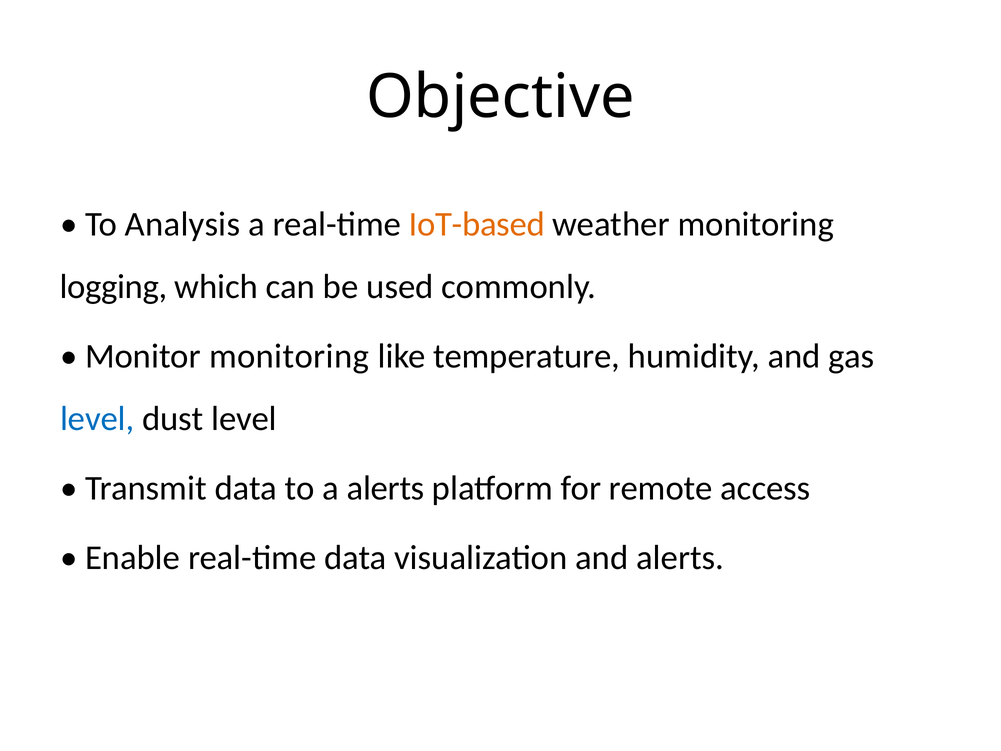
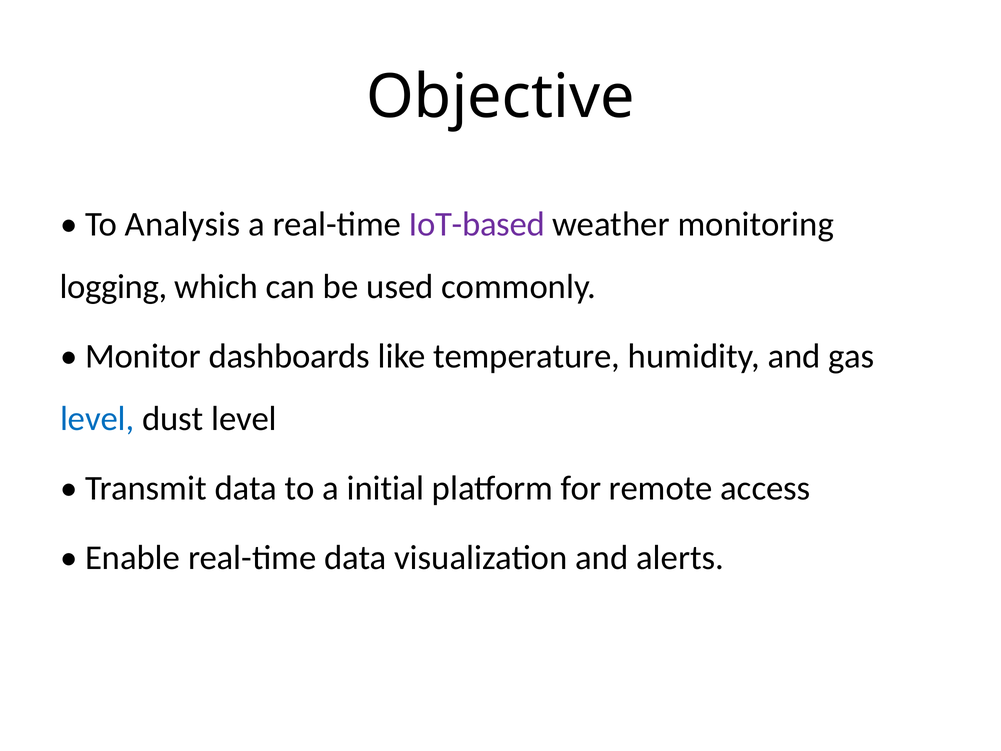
IoT-based colour: orange -> purple (477, 224)
Monitor monitoring: monitoring -> dashboards (289, 356)
a alerts: alerts -> initial (386, 488)
